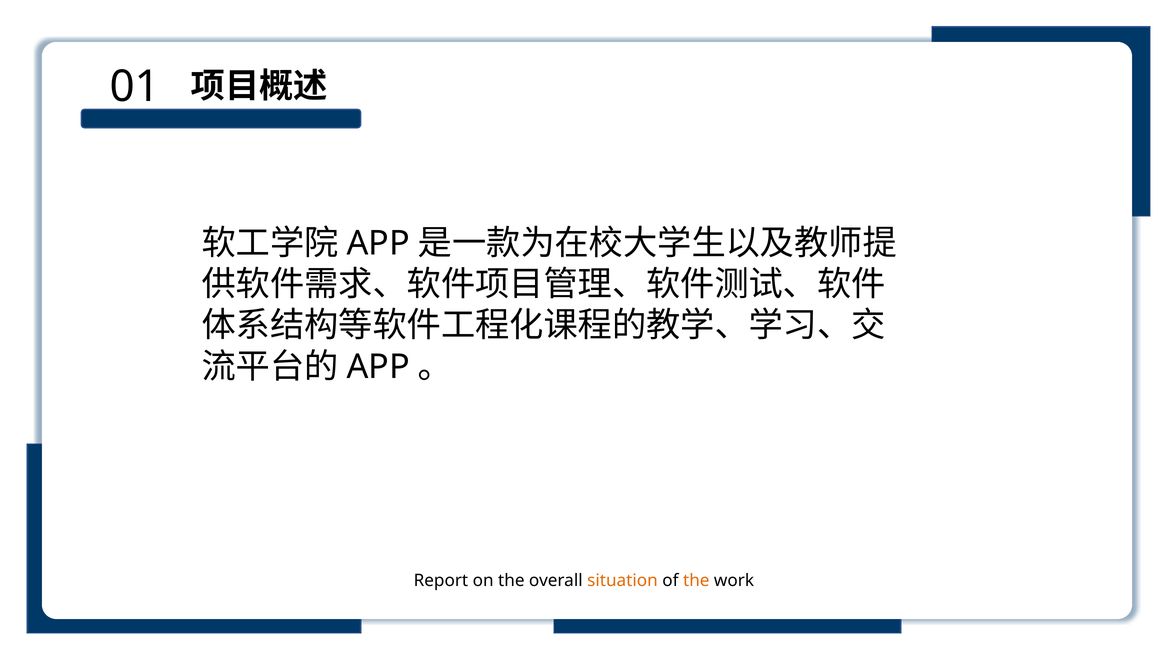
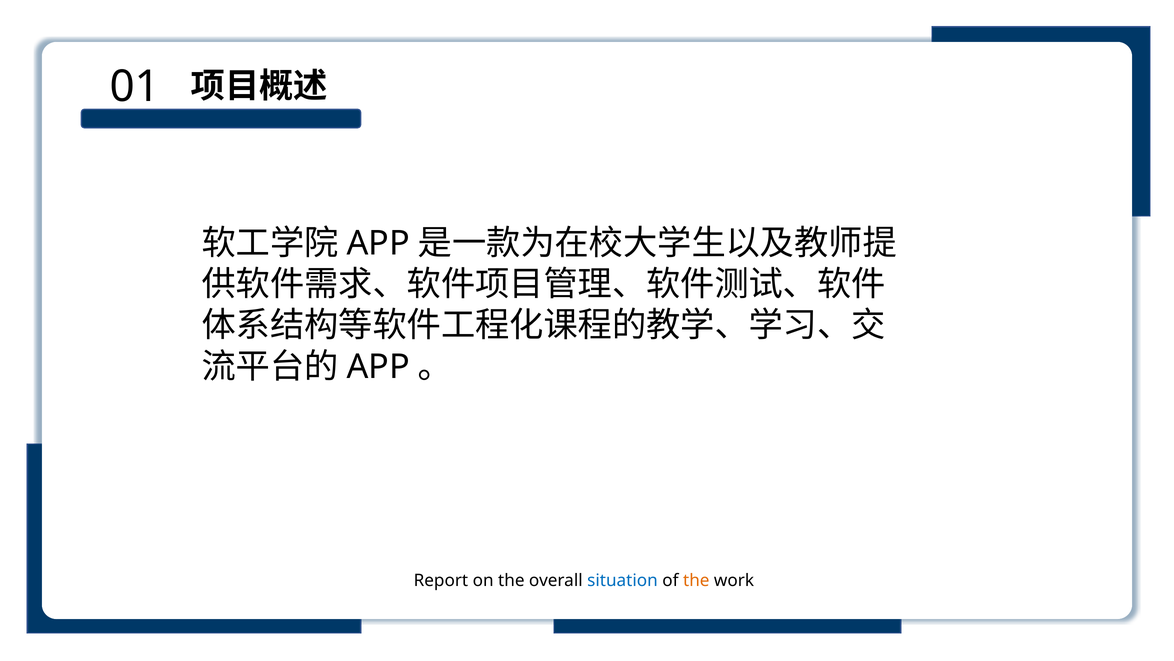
situation colour: orange -> blue (622, 580)
